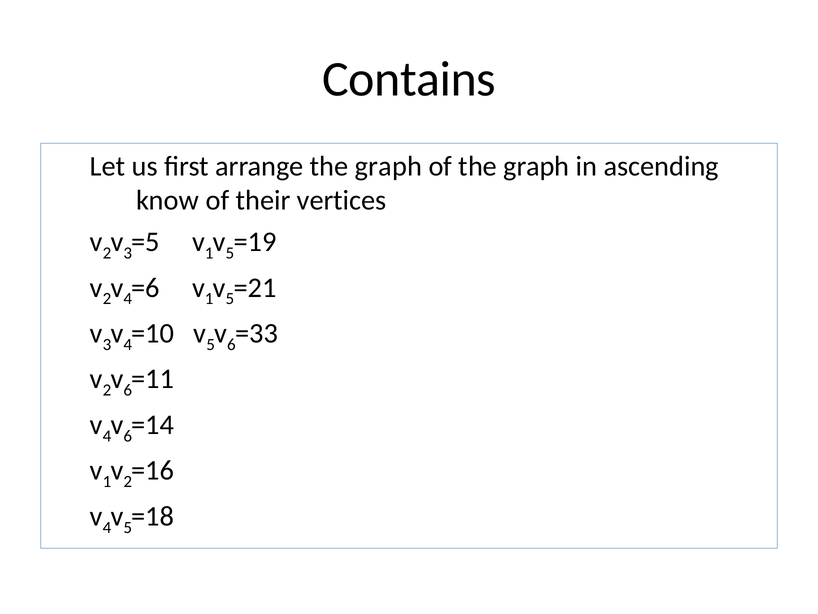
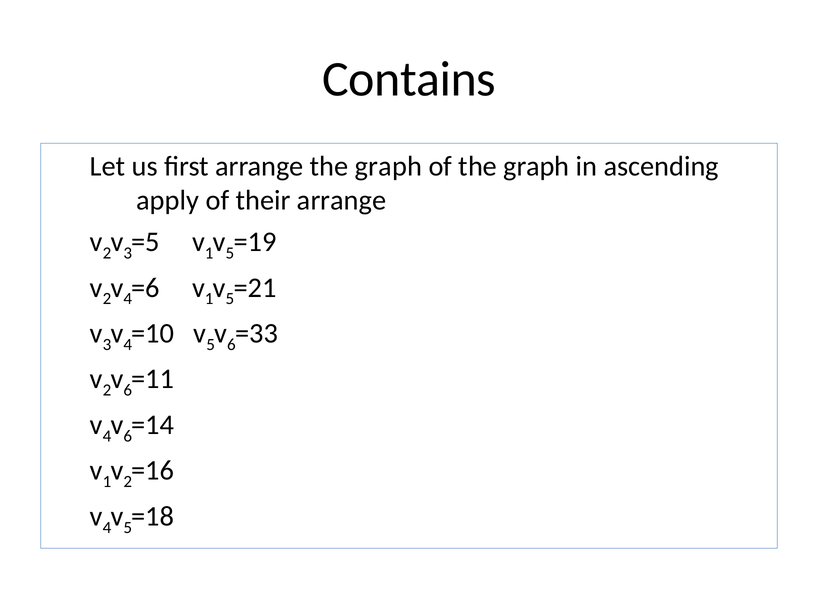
know: know -> apply (168, 200)
their vertices: vertices -> arrange (342, 200)
